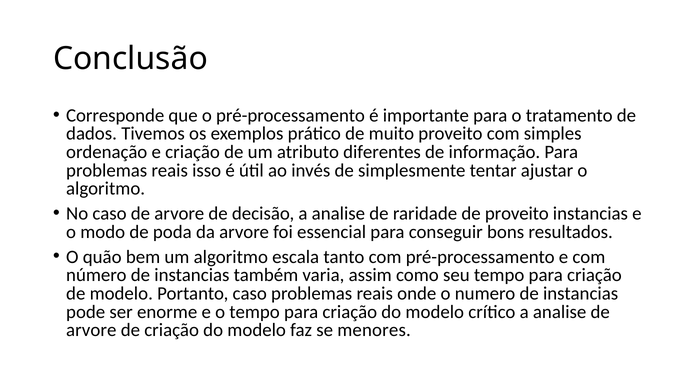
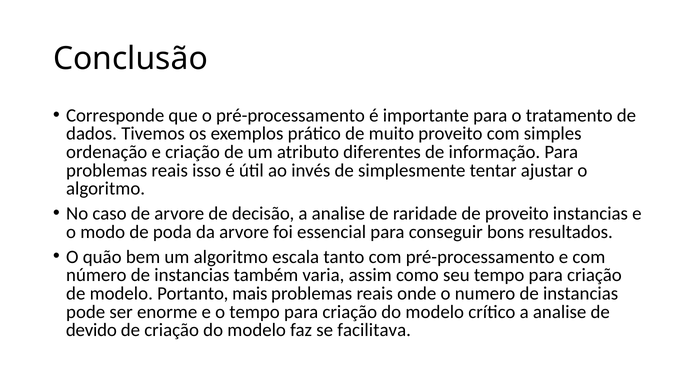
Portanto caso: caso -> mais (250, 293)
arvore: arvore -> devido (91, 330)
menores: menores -> facilitava (374, 330)
